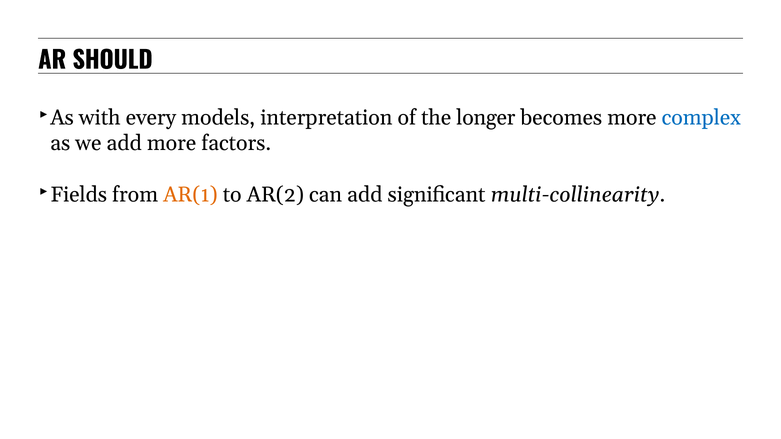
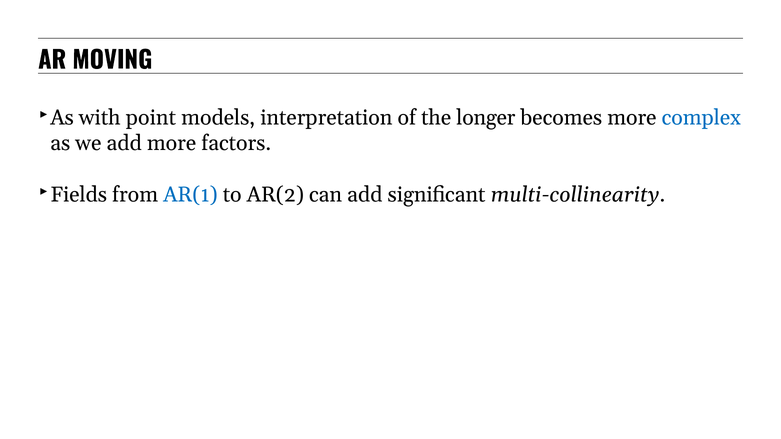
SHOULD: SHOULD -> MOVING (112, 61)
every: every -> point (151, 118)
AR(1 colour: orange -> blue (190, 195)
